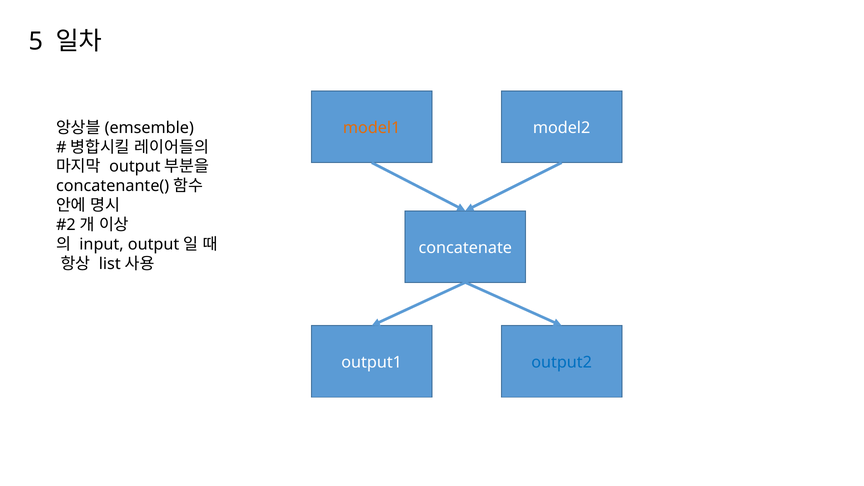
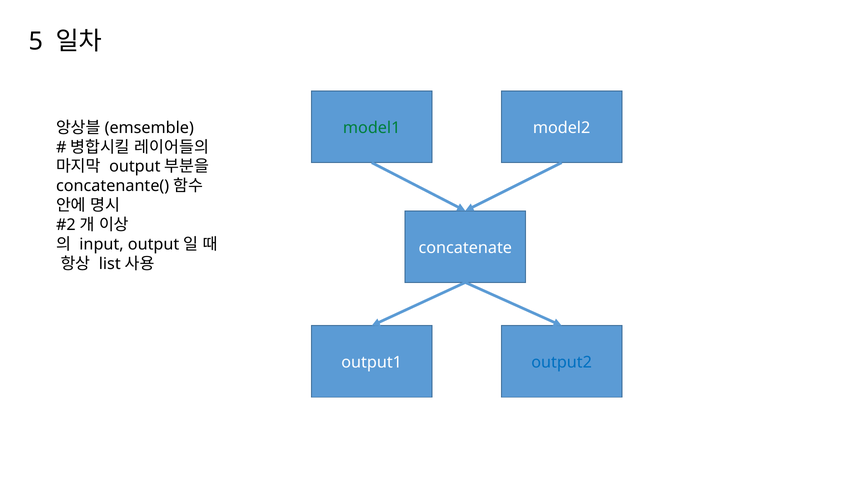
model1 colour: orange -> green (372, 128)
